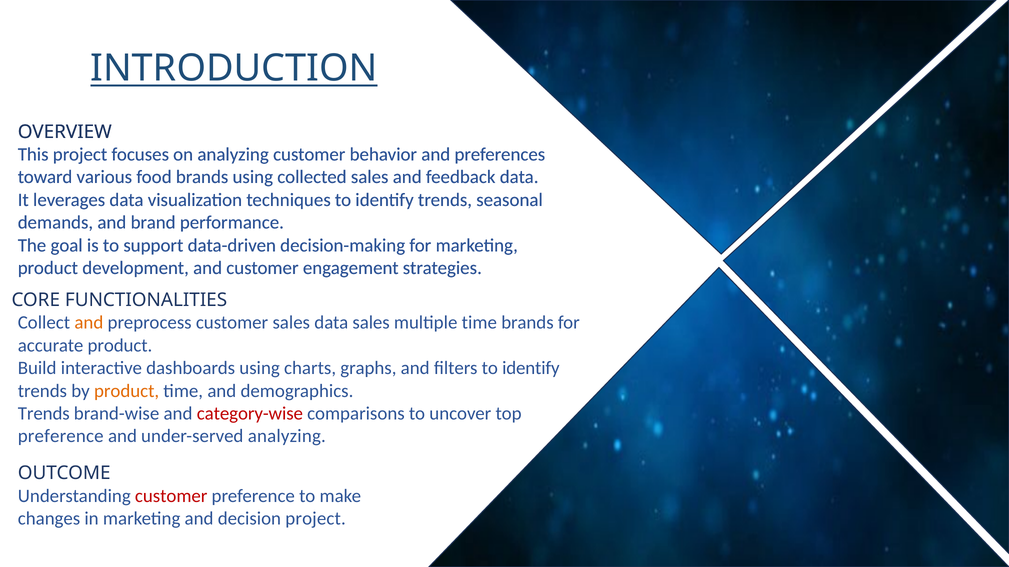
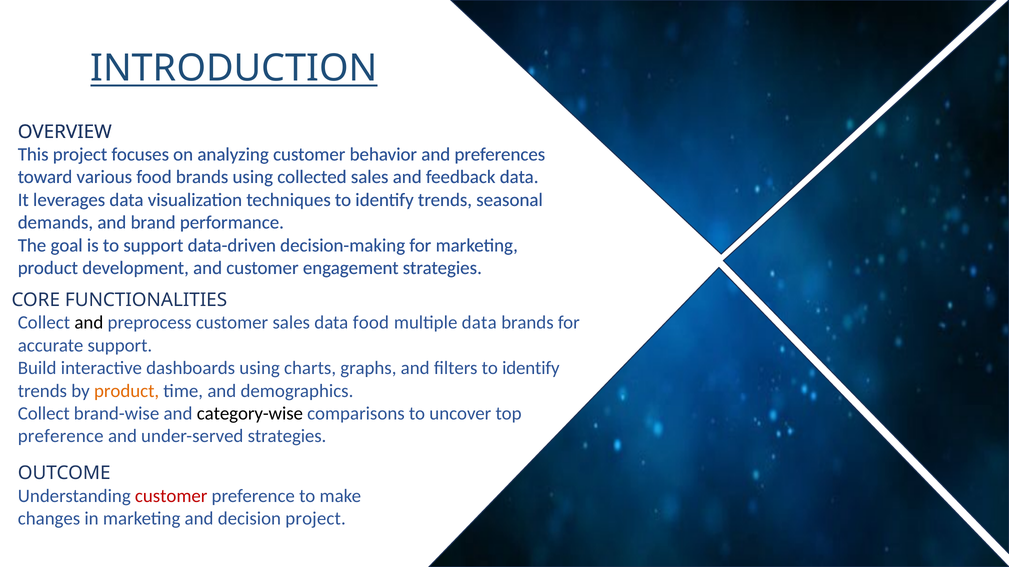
and colour: orange -> black (89, 323)
data sales: sales -> food (371, 323)
multiple time: time -> data (479, 323)
accurate product: product -> support (120, 346)
Trends: Trends -> Collect (44, 414)
category-wise colour: red -> black (250, 414)
under-served analyzing: analyzing -> strategies (287, 437)
